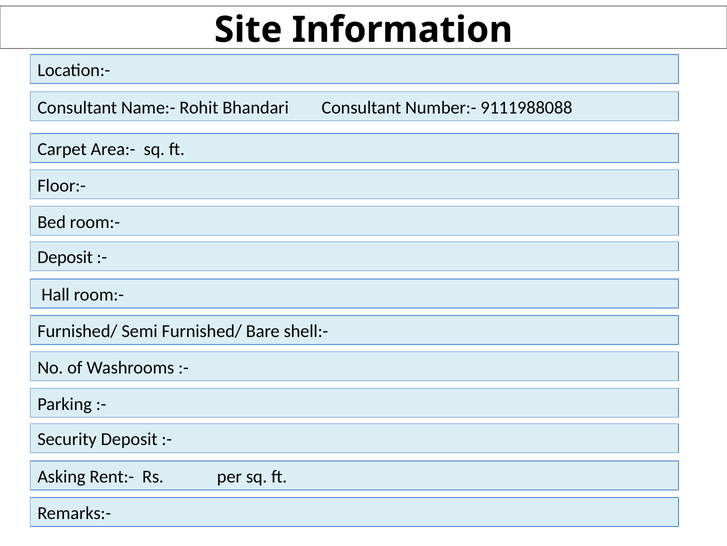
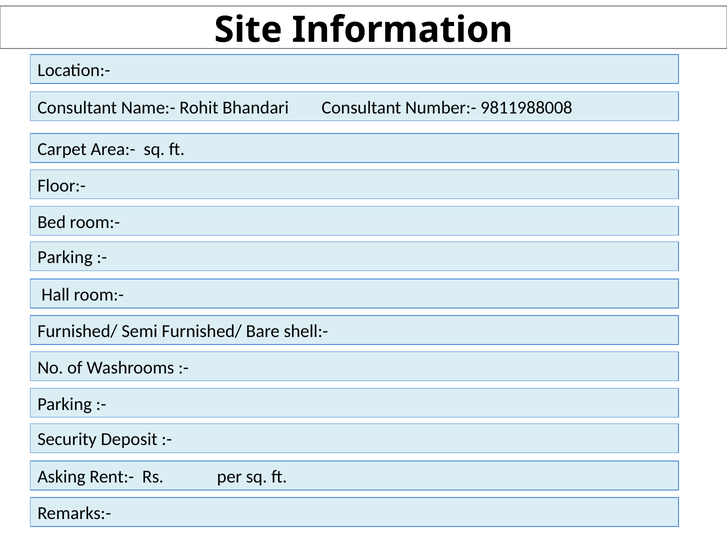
9111988088: 9111988088 -> 9811988008 (526, 107)
Deposit: Deposit -> Parking (65, 257)
